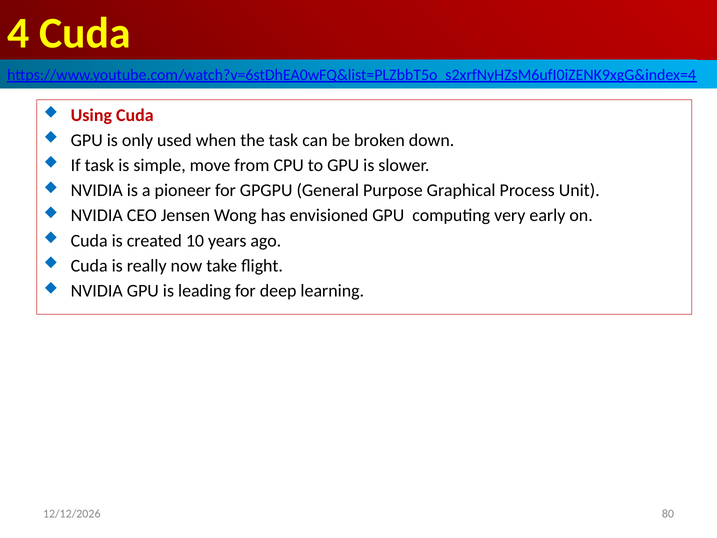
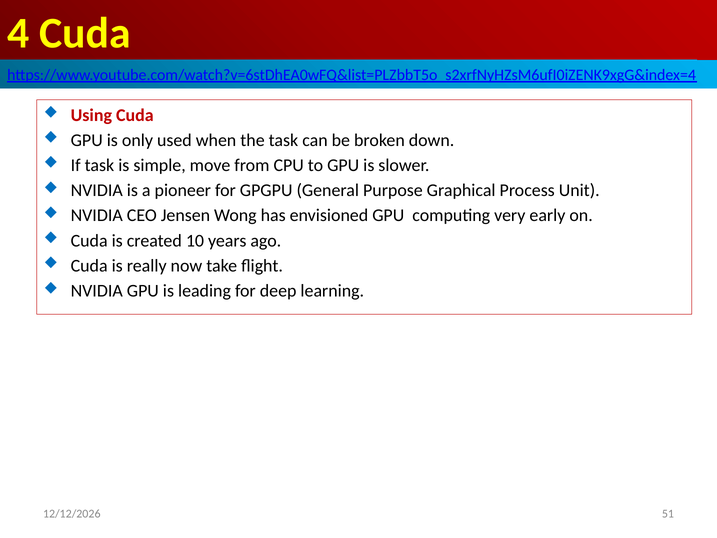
80: 80 -> 51 (668, 513)
